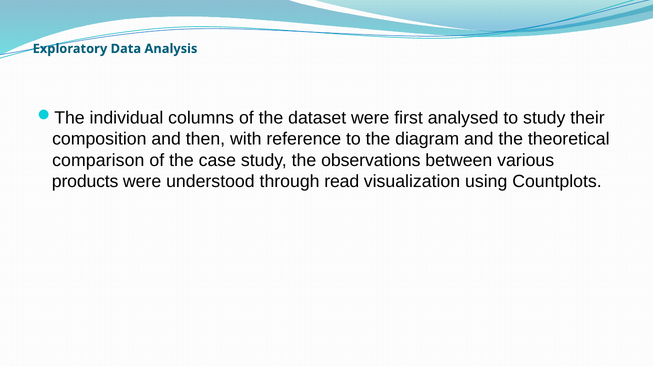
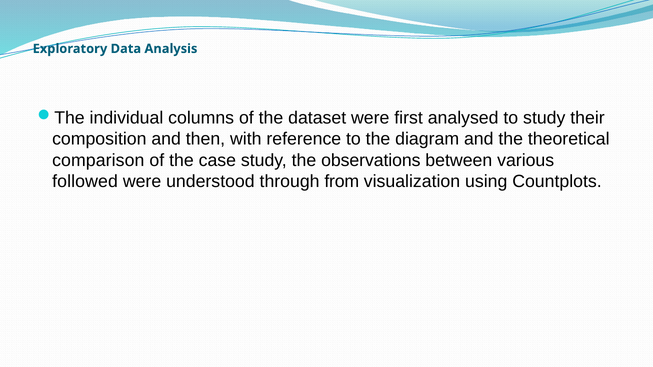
products: products -> followed (85, 182)
read: read -> from (342, 182)
